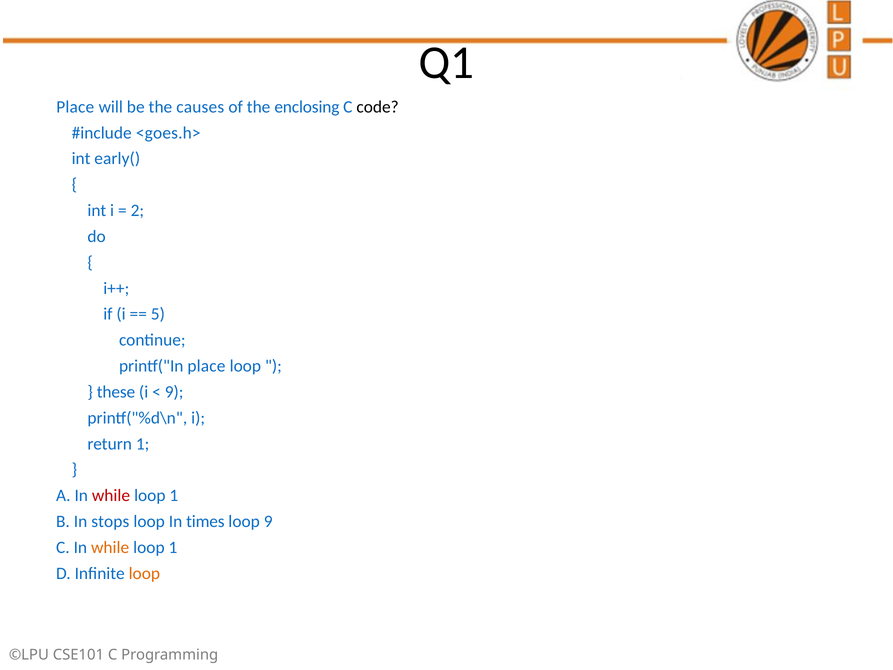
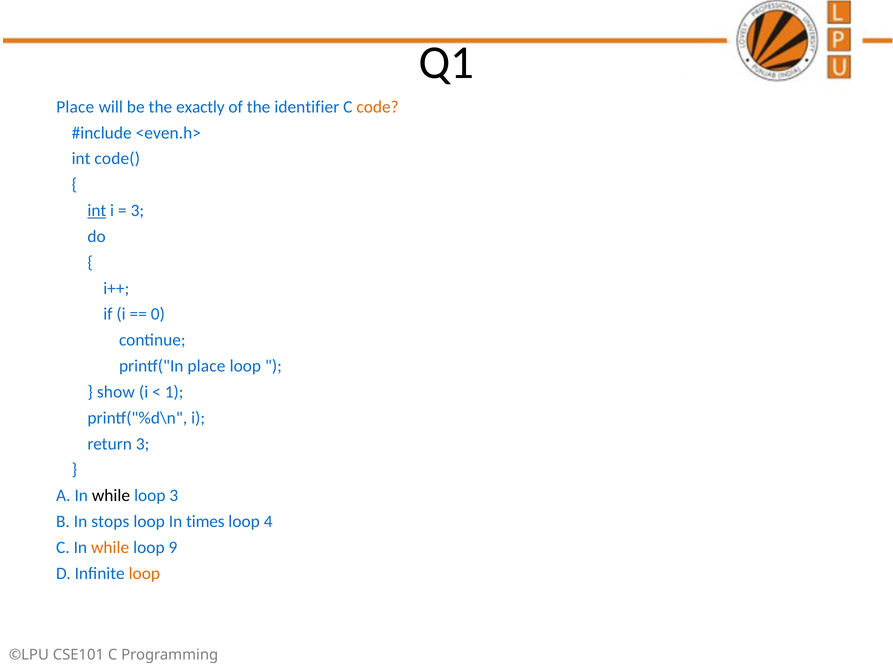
causes: causes -> exactly (200, 107)
enclosing: enclosing -> identifier (307, 107)
code colour: black -> orange (378, 107)
<goes.h>: <goes.h> -> <even.h> (168, 133)
early(: early( -> code( (117, 159)
int underline: none -> present (97, 210)
2: 2 -> 3 (137, 210)
5: 5 -> 0 (158, 314)
these: these -> show (116, 392)
9: 9 -> 1 (174, 392)
return 1: 1 -> 3 (143, 444)
while colour: red -> black (111, 495)
1: 1 -> 3 (174, 495)
loop 9: 9 -> 4 (268, 521)
1: 1 -> 9 (173, 547)
